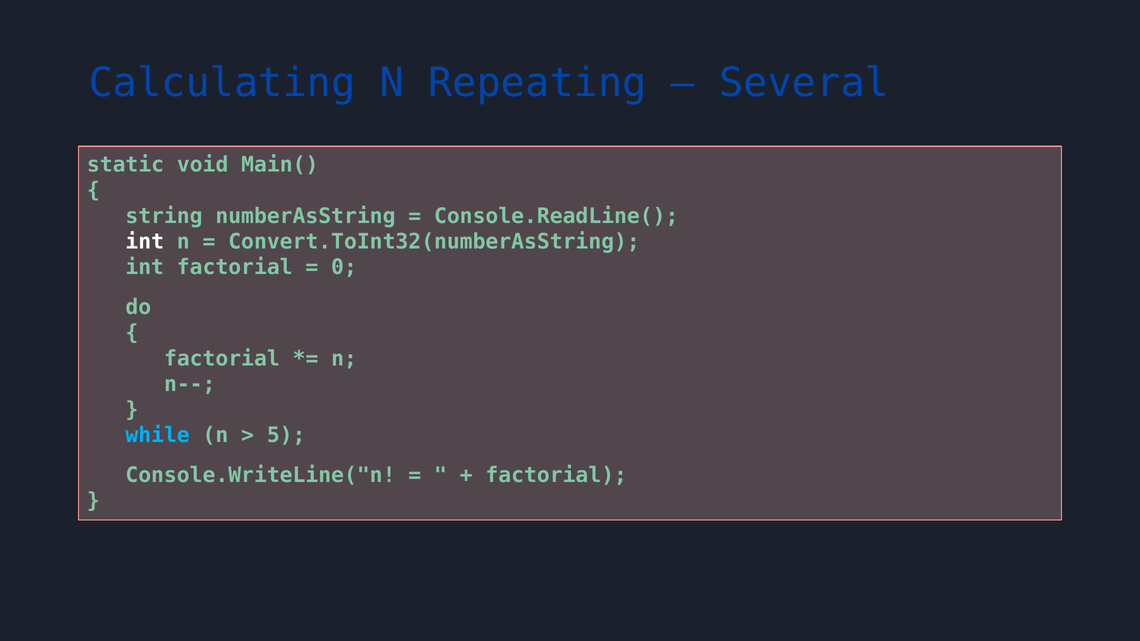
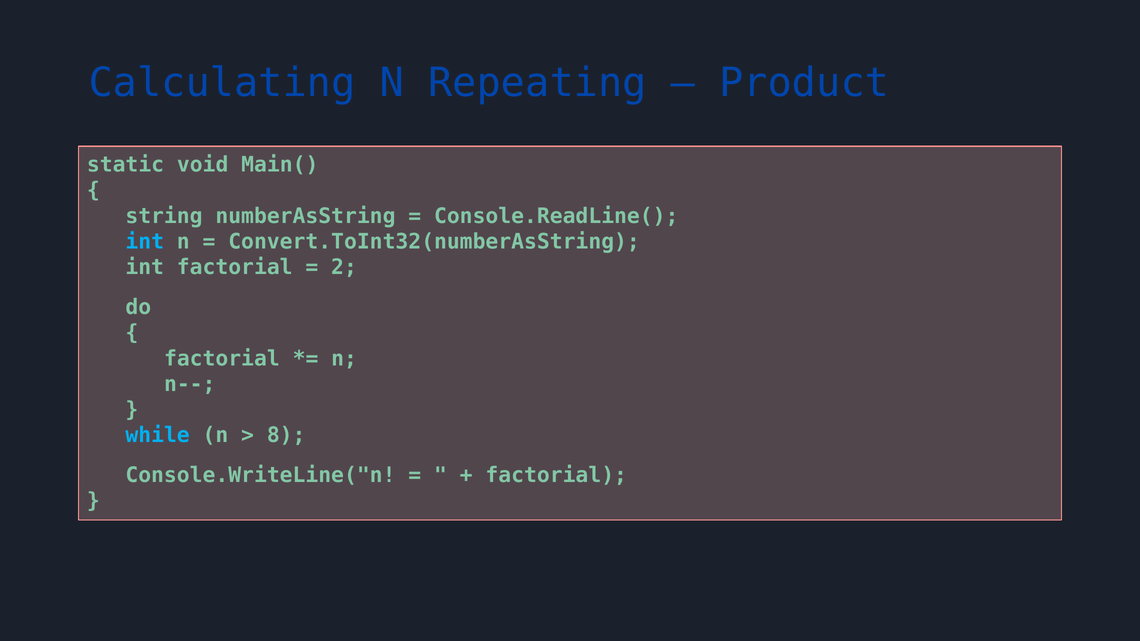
Several: Several -> Product (804, 83)
int colour: white -> light blue (145, 242)
0: 0 -> 2 (344, 267)
5: 5 -> 8 (286, 436)
